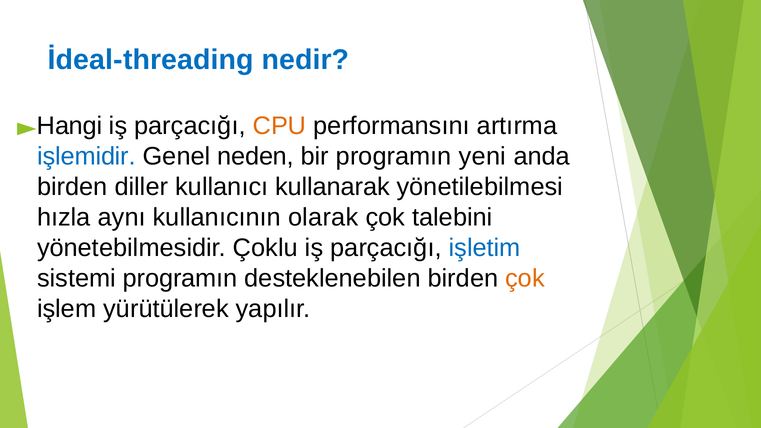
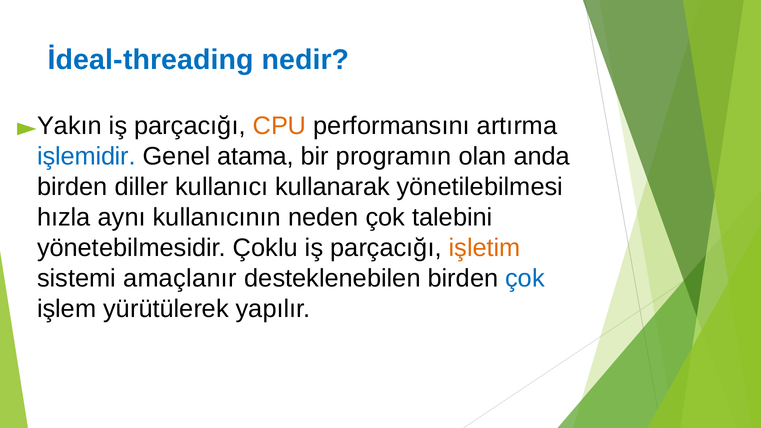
Hangi: Hangi -> Yakın (69, 126)
neden: neden -> atama (256, 156)
yeni: yeni -> olan (483, 156)
olarak: olarak -> neden (323, 217)
işletim colour: blue -> orange (485, 248)
sistemi programın: programın -> amaçlanır (180, 278)
çok colour: orange -> blue (525, 278)
